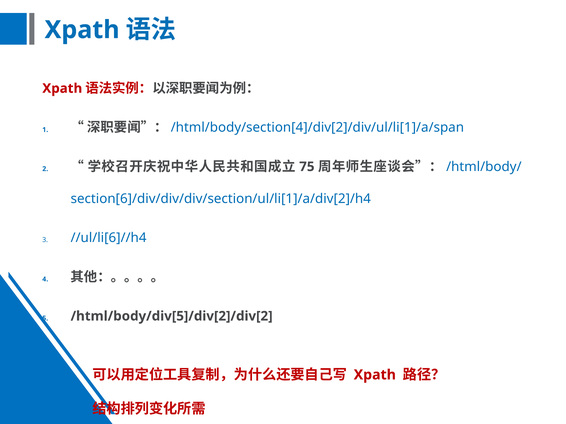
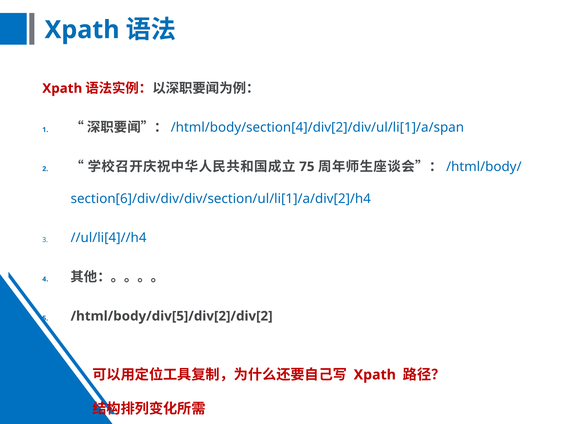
//ul/li[6]//h4: //ul/li[6]//h4 -> //ul/li[4]//h4 (109, 238)
